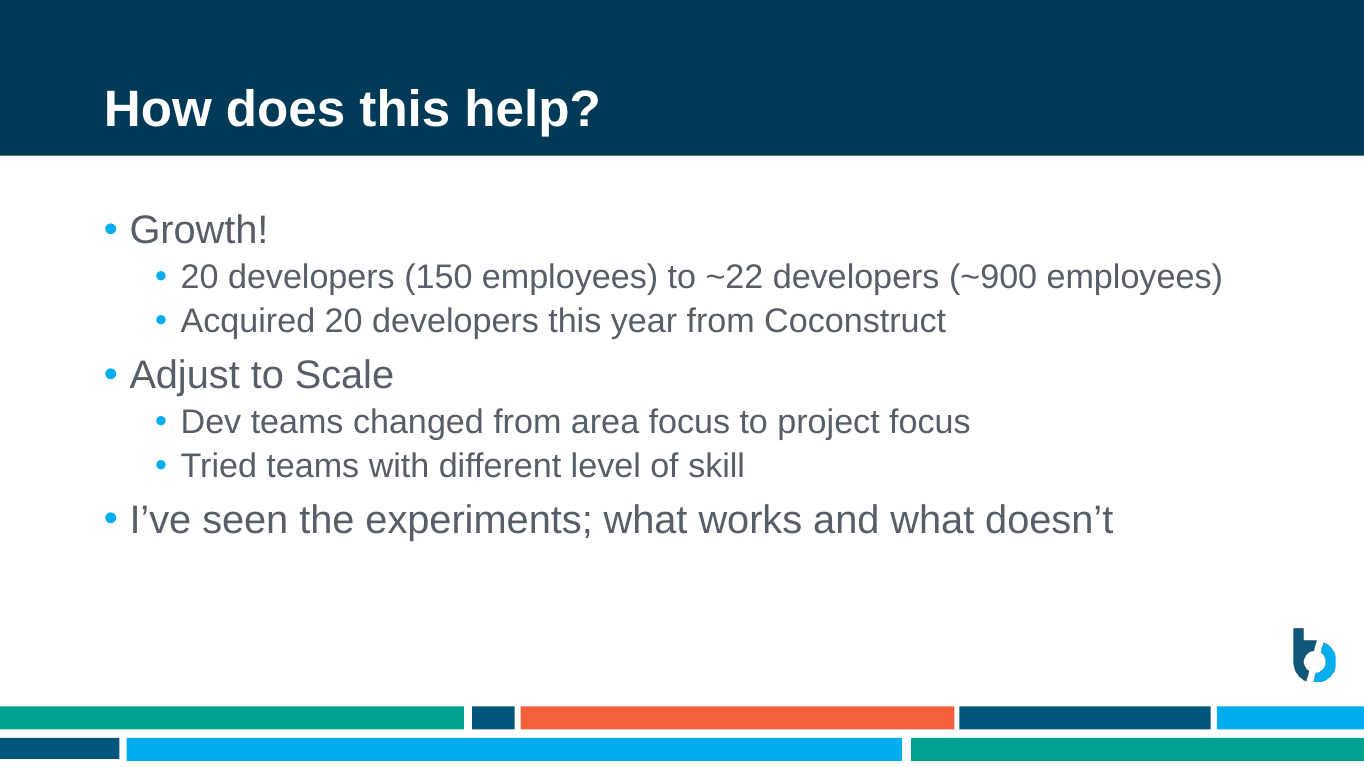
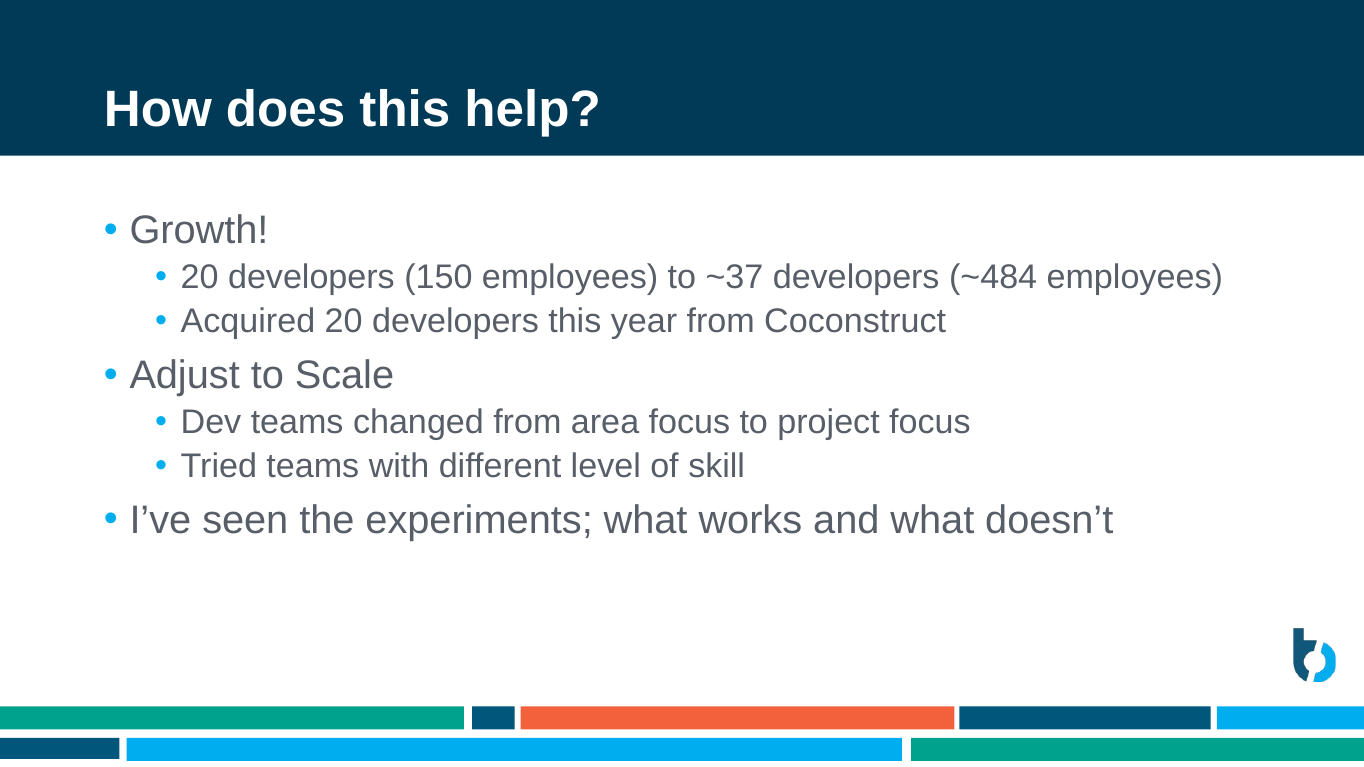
~22: ~22 -> ~37 (734, 278)
~900: ~900 -> ~484 (993, 278)
